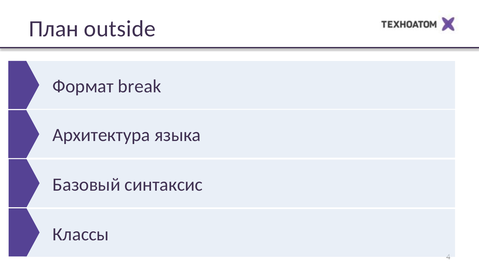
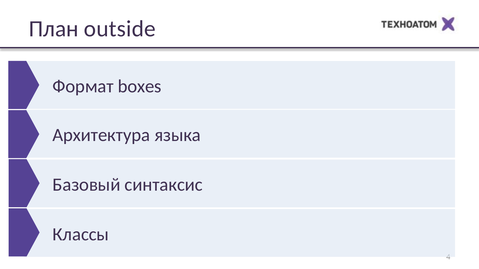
break: break -> boxes (140, 86)
